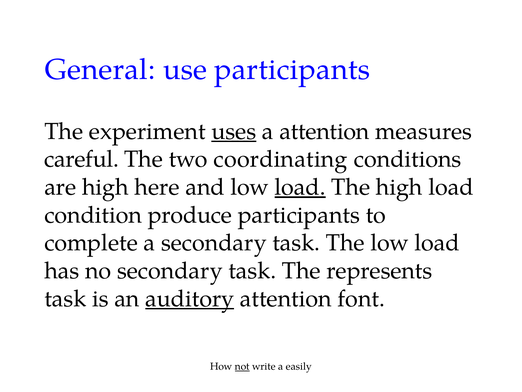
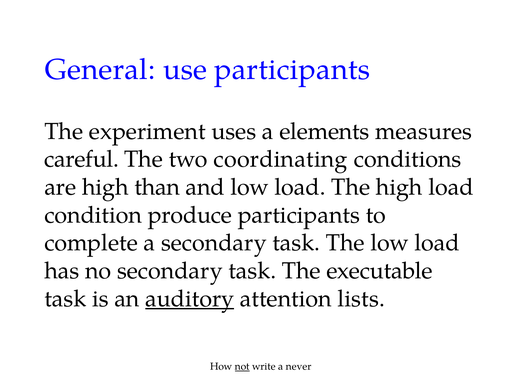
uses underline: present -> none (234, 131)
a attention: attention -> elements (324, 131)
here: here -> than (157, 187)
load underline: present -> none (300, 187)
represents: represents -> executable (379, 270)
font: font -> lists (361, 298)
easily: easily -> never (299, 366)
